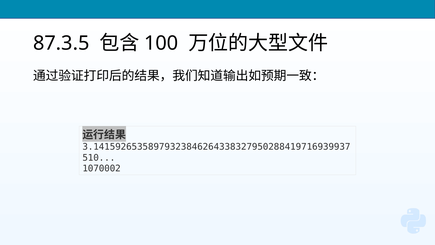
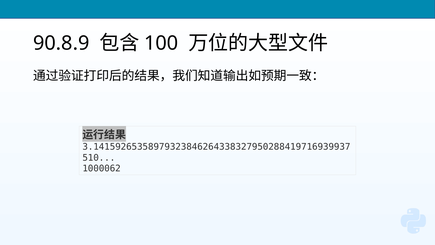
87.3.5: 87.3.5 -> 90.8.9 (61, 43)
1070002: 1070002 -> 1000062 (102, 168)
